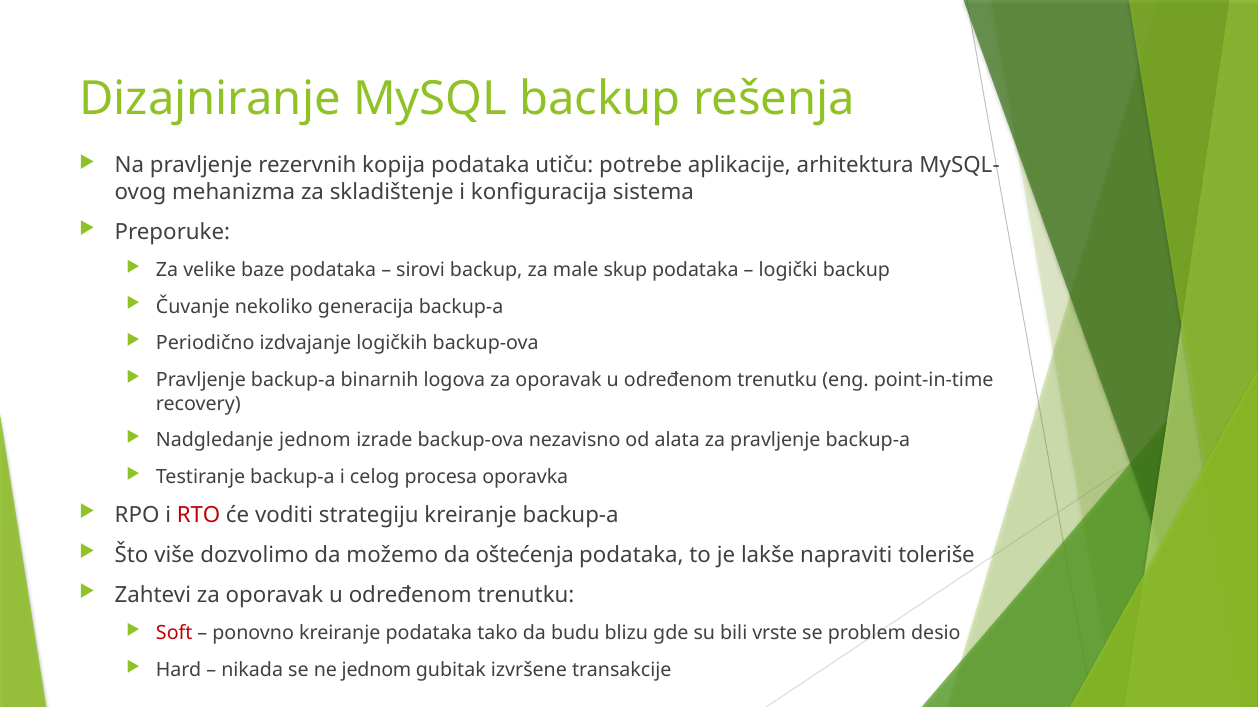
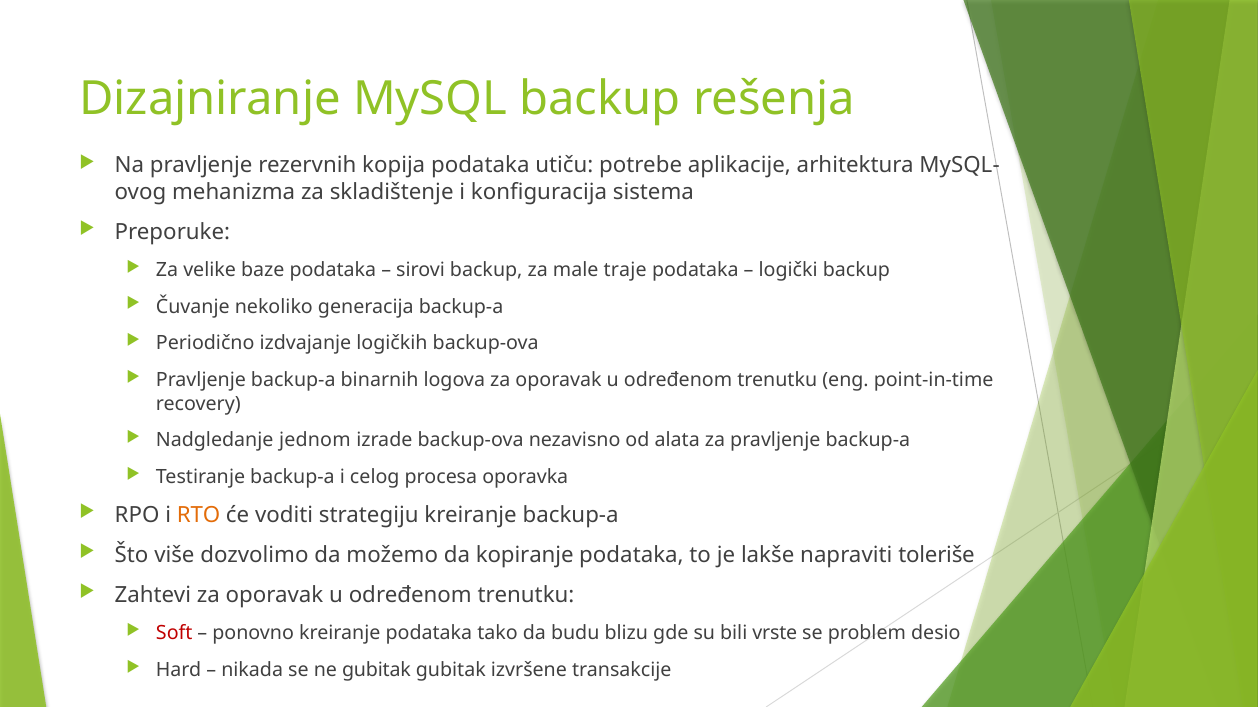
skup: skup -> traje (625, 270)
RTO colour: red -> orange (199, 516)
oštećenja: oštećenja -> kopiranje (525, 556)
ne jednom: jednom -> gubitak (377, 670)
